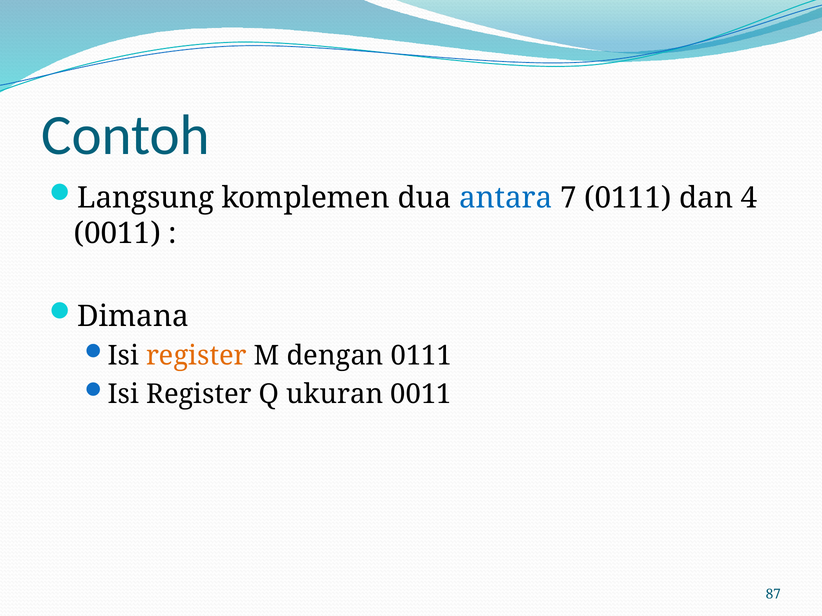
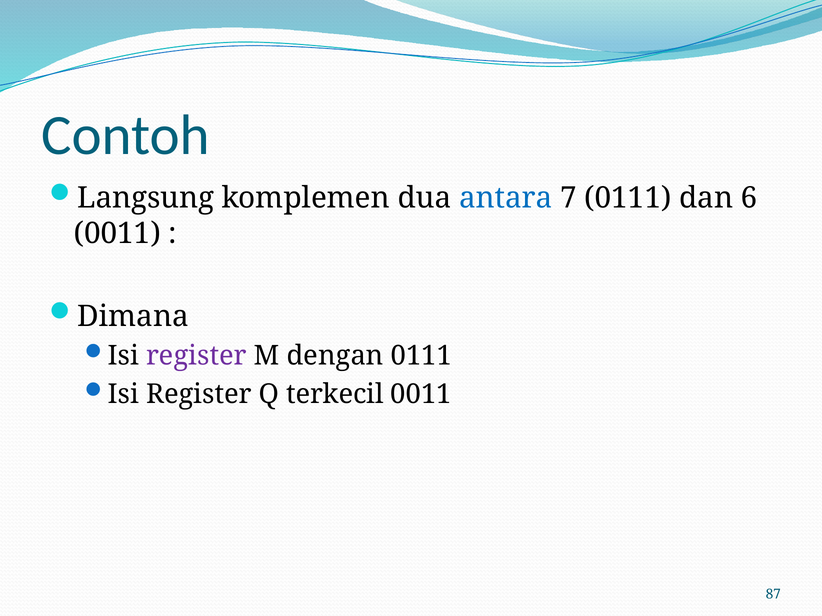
4: 4 -> 6 (749, 198)
register colour: orange -> purple (196, 356)
ukuran: ukuran -> terkecil (335, 394)
